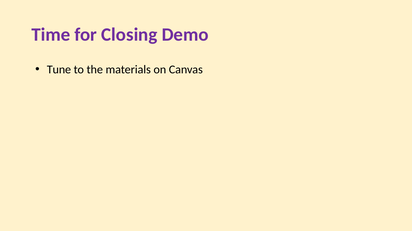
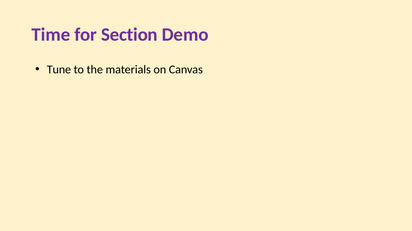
Closing: Closing -> Section (129, 35)
